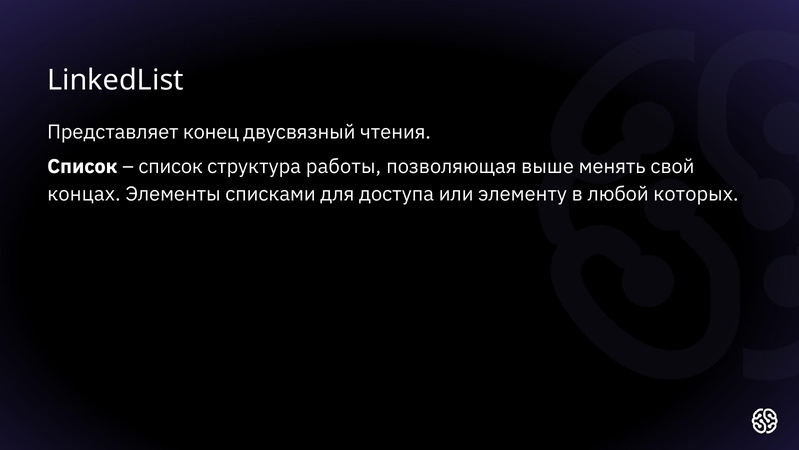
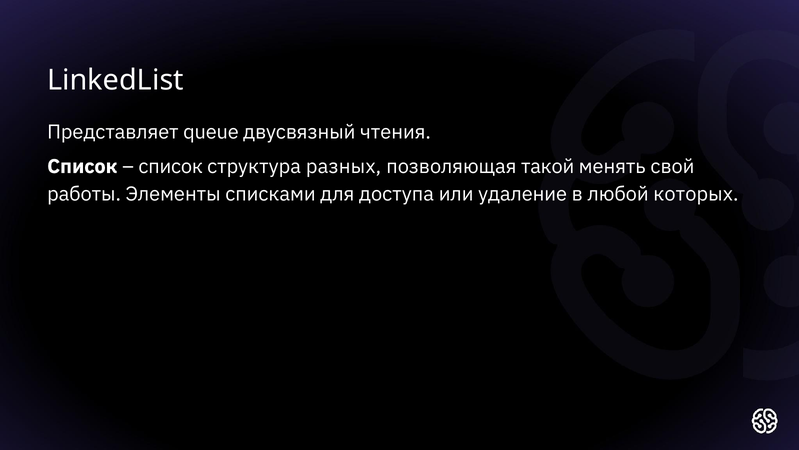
конец: конец -> queue (211, 132)
работы: работы -> разных (344, 166)
выше: выше -> такой (548, 166)
концах: концах -> работы (84, 194)
элементу: элементу -> удаление (523, 194)
